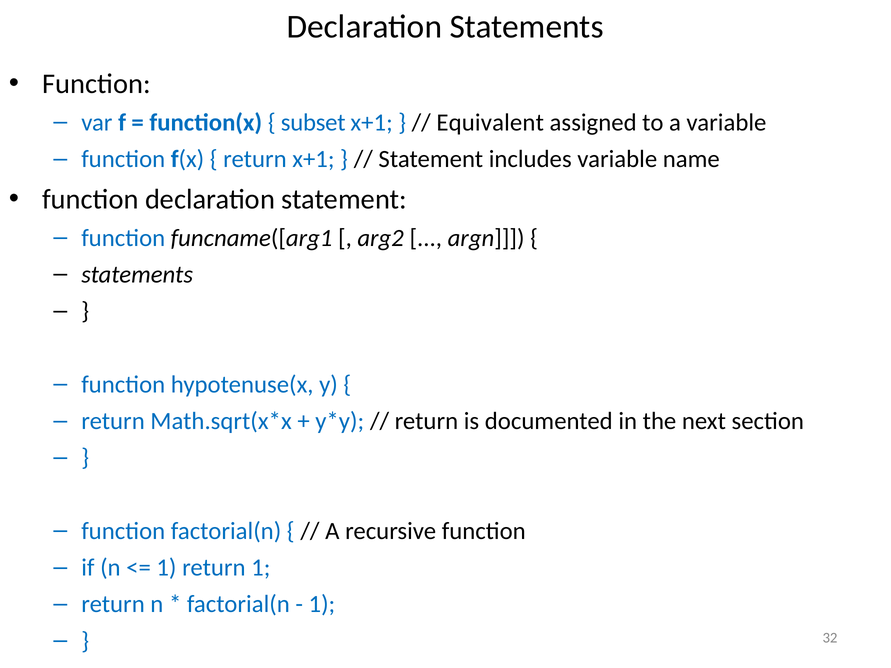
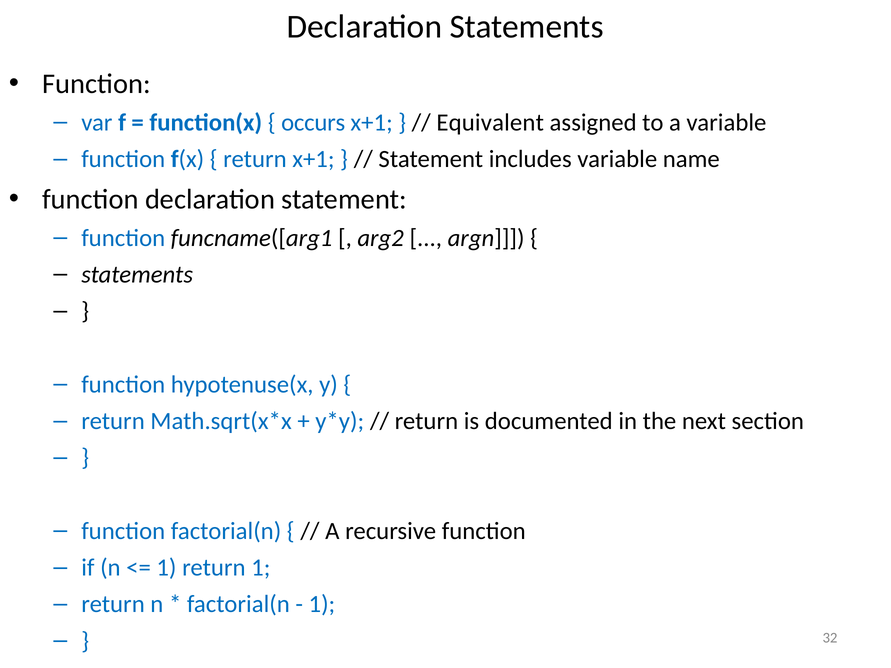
subset: subset -> occurs (313, 123)
